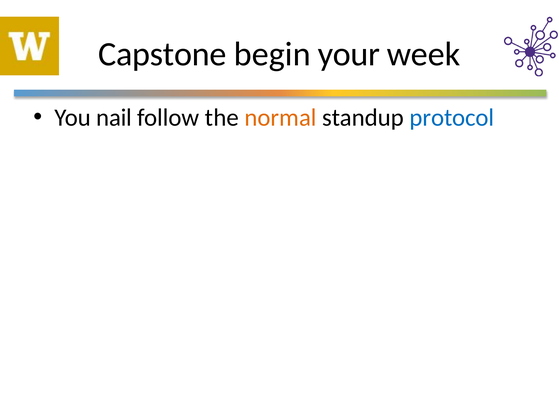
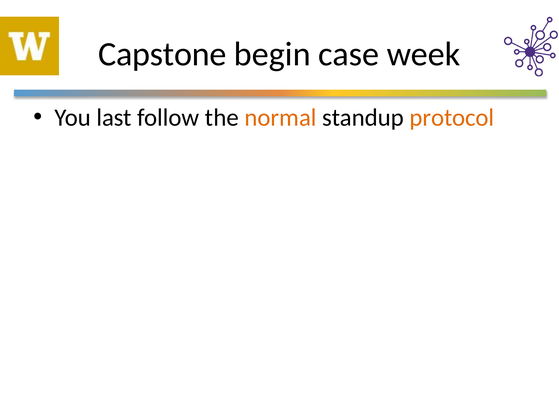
your: your -> case (349, 54)
nail: nail -> last (114, 117)
protocol colour: blue -> orange (452, 117)
